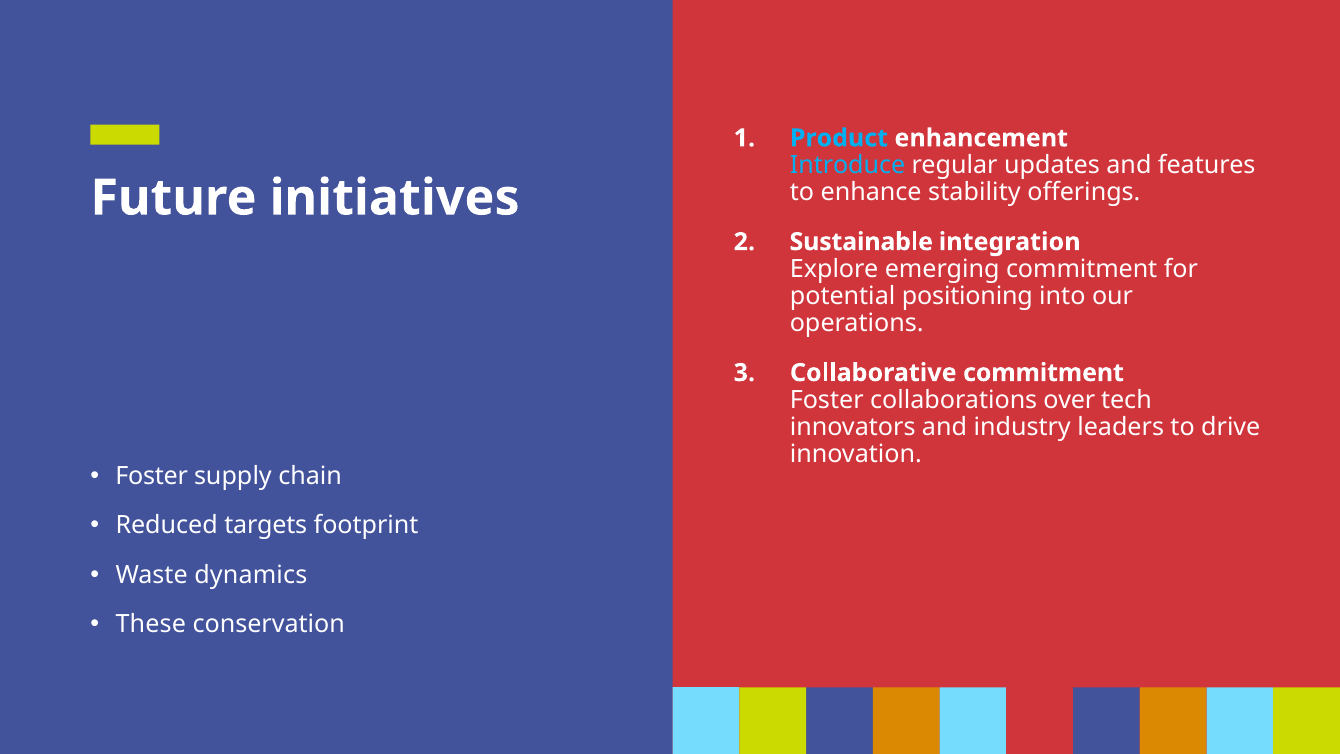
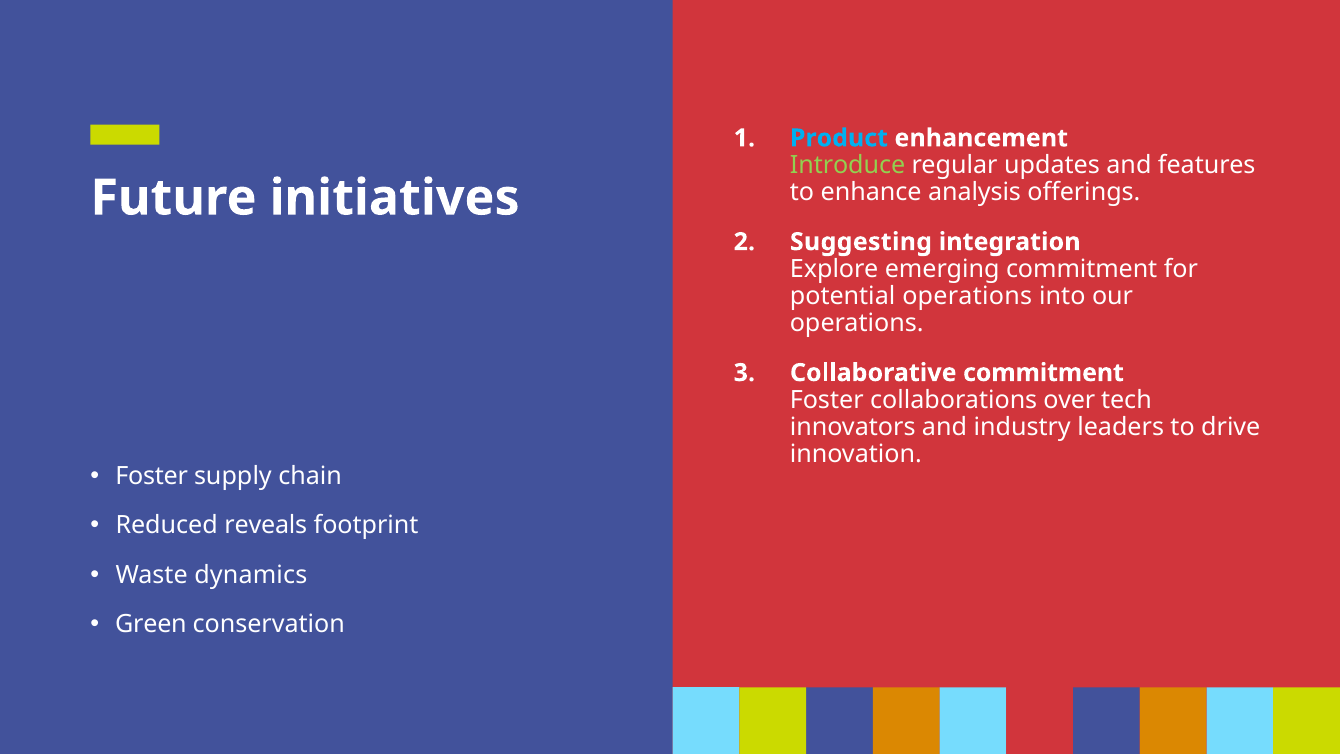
Introduce colour: light blue -> light green (848, 165)
stability: stability -> analysis (975, 192)
Sustainable: Sustainable -> Suggesting (861, 242)
potential positioning: positioning -> operations (967, 296)
targets: targets -> reveals (266, 525)
These: These -> Green (151, 624)
